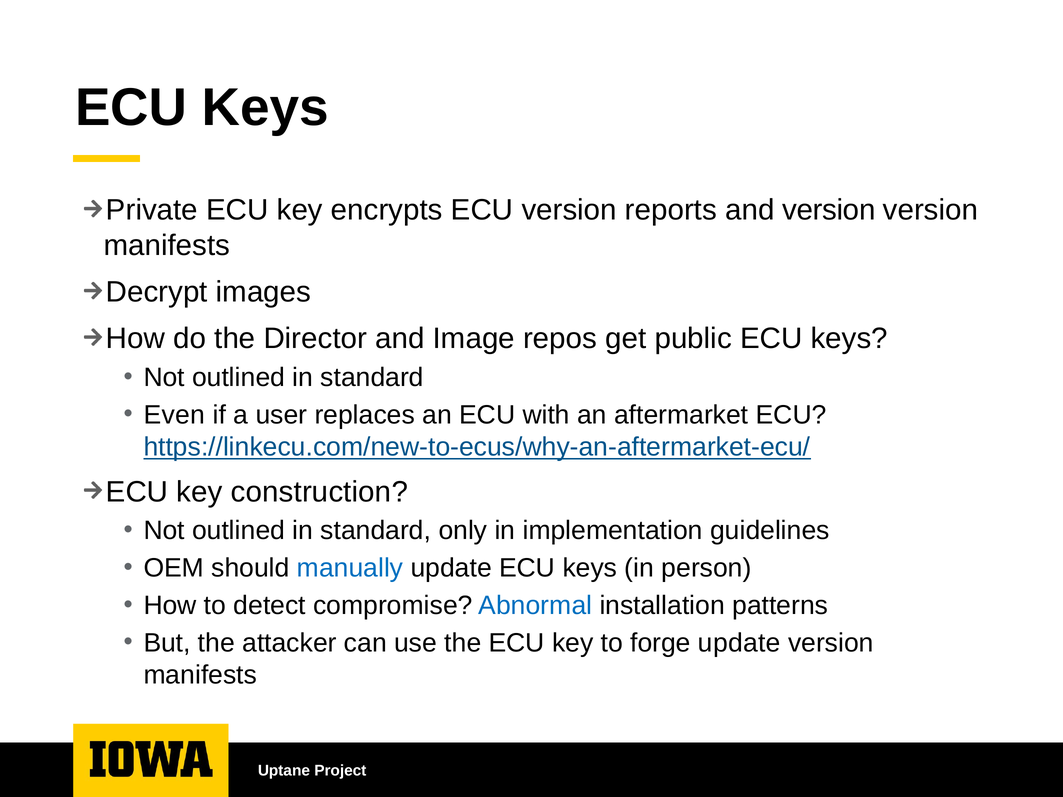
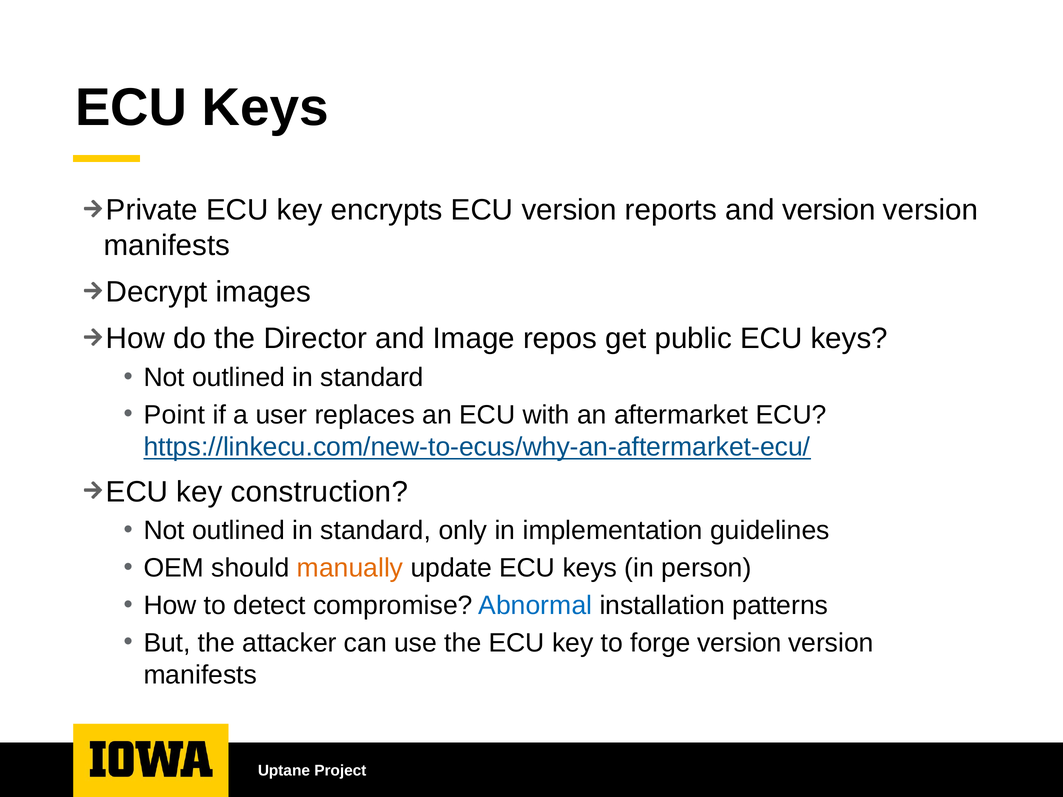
Even: Even -> Point (174, 415)
manually colour: blue -> orange (350, 568)
forge update: update -> version (739, 643)
